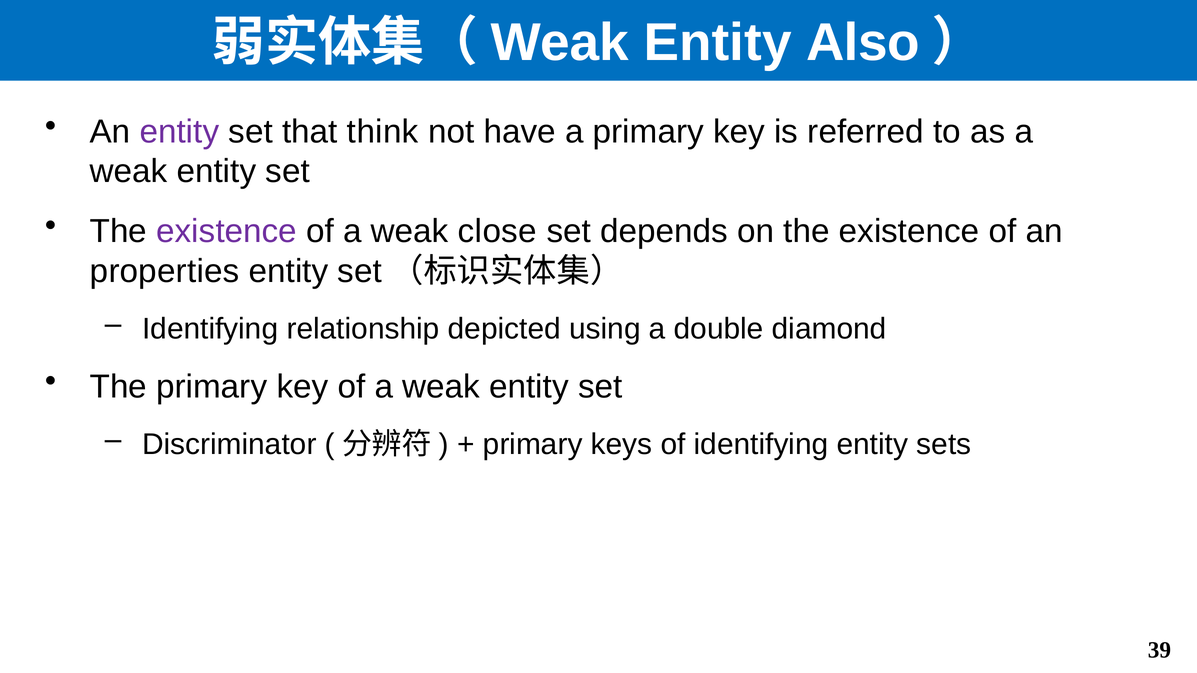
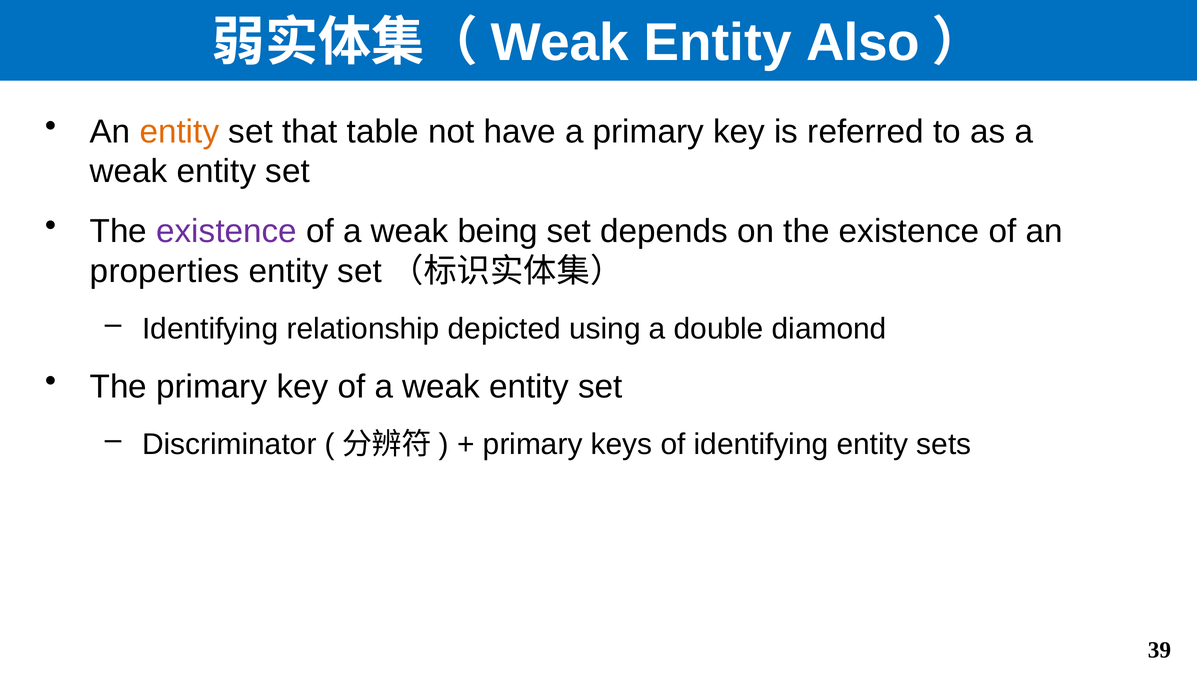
entity colour: purple -> orange (179, 132)
think: think -> table (383, 132)
close: close -> being (498, 231)
